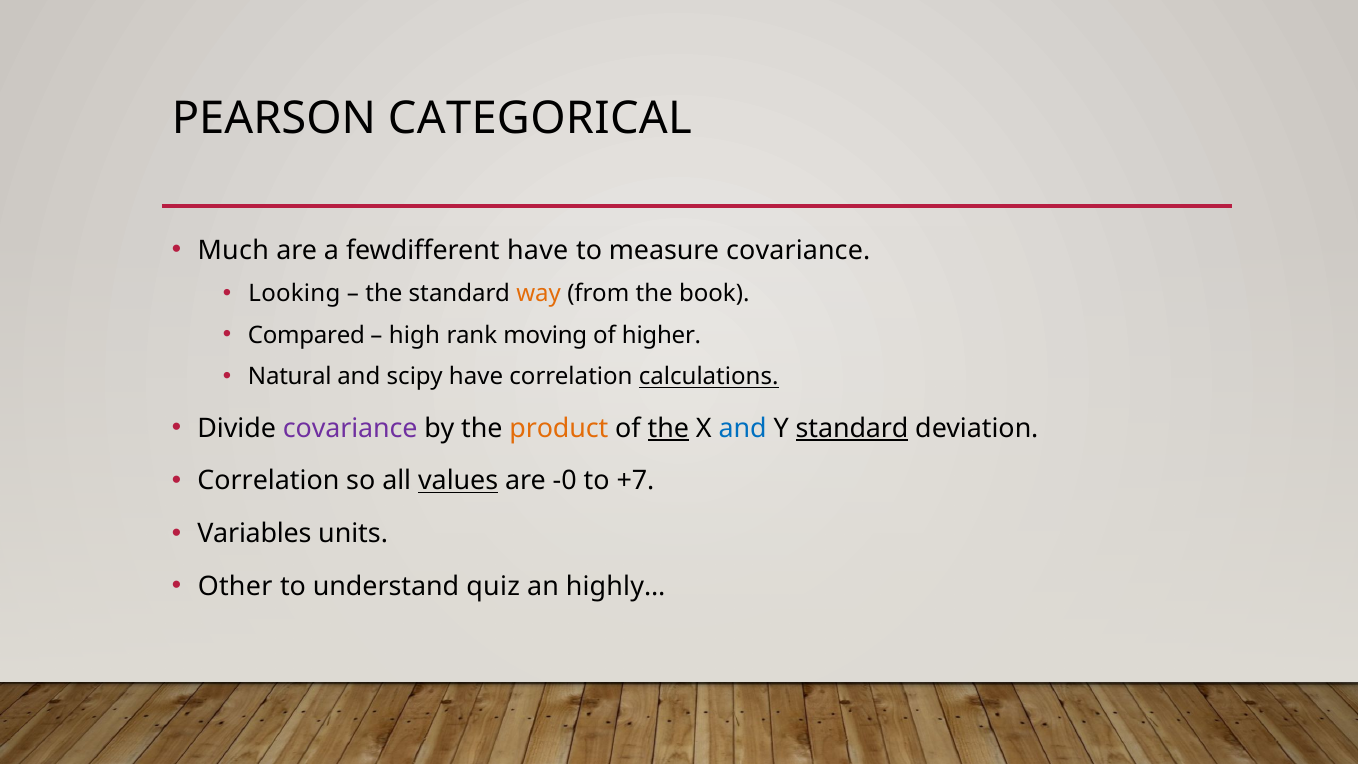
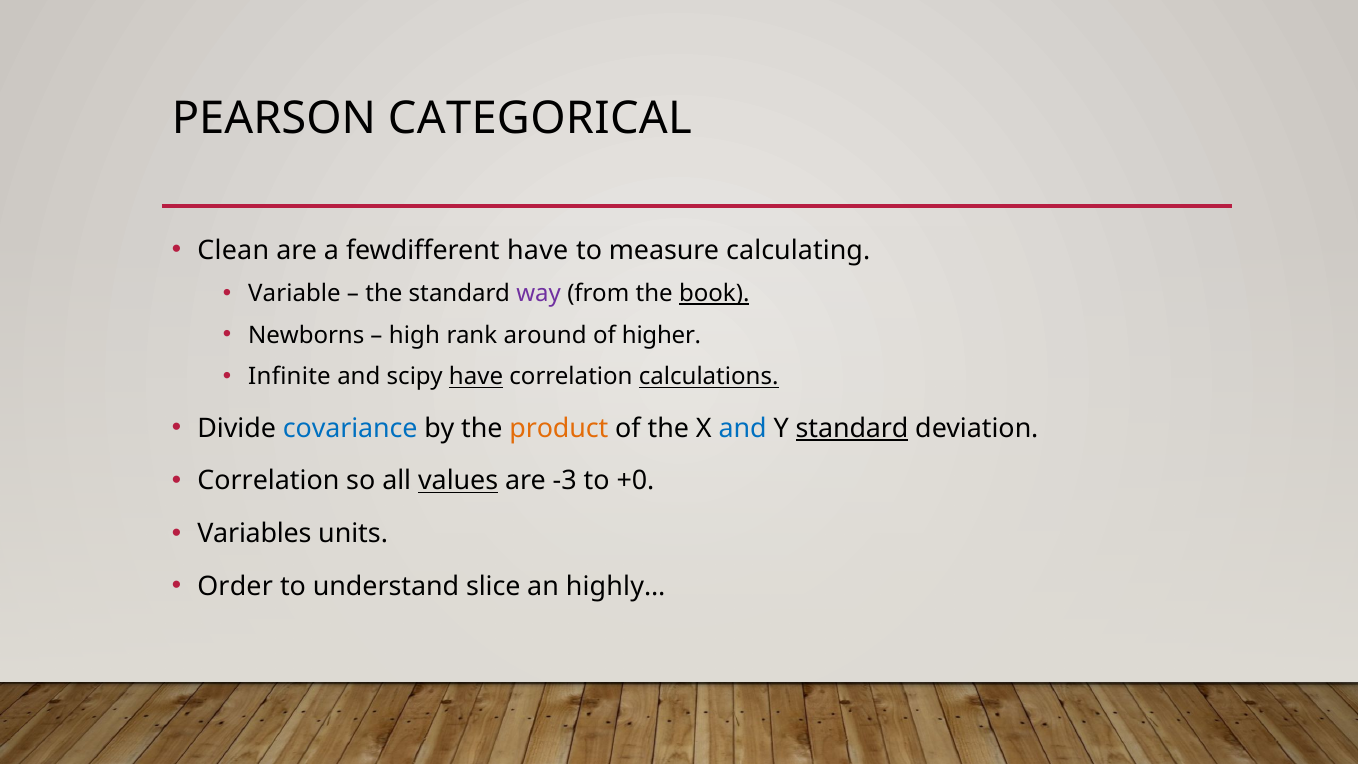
Much: Much -> Clean (233, 250)
measure covariance: covariance -> calculating (798, 250)
Looking: Looking -> Variable (294, 293)
way colour: orange -> purple (539, 293)
book underline: none -> present (714, 293)
Compared: Compared -> Newborns (306, 335)
moving: moving -> around (545, 335)
Natural: Natural -> Infinite (290, 377)
have underline: none -> present (476, 377)
covariance colour: purple -> blue (350, 428)
the underline: present -> none (668, 428)
-0: -0 -> -3 (565, 481)
+7: +7 -> +0 (635, 481)
Other: Other -> Order (235, 587)
quiz: quiz -> slice (493, 587)
